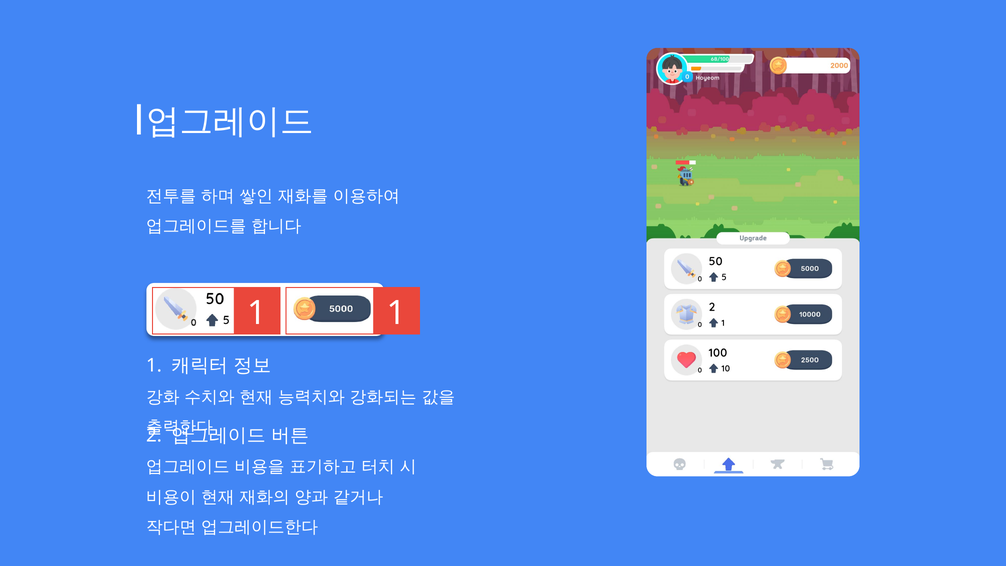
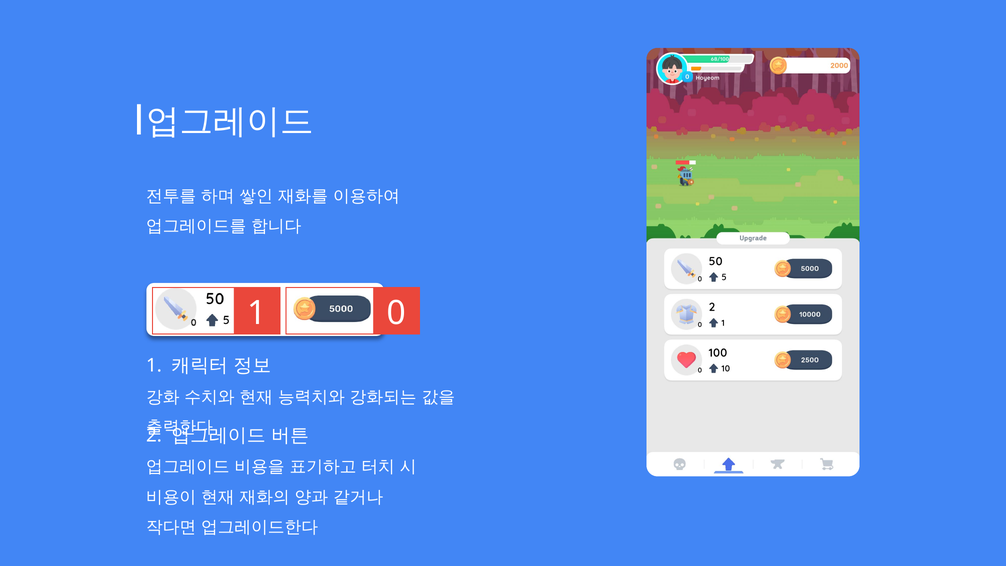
1: 1 -> 0 (396, 313)
